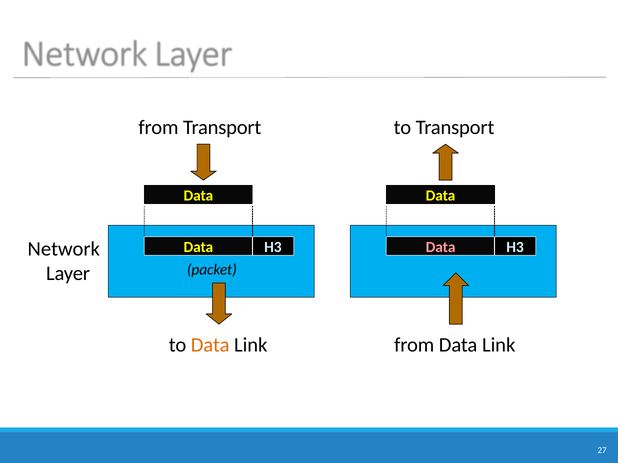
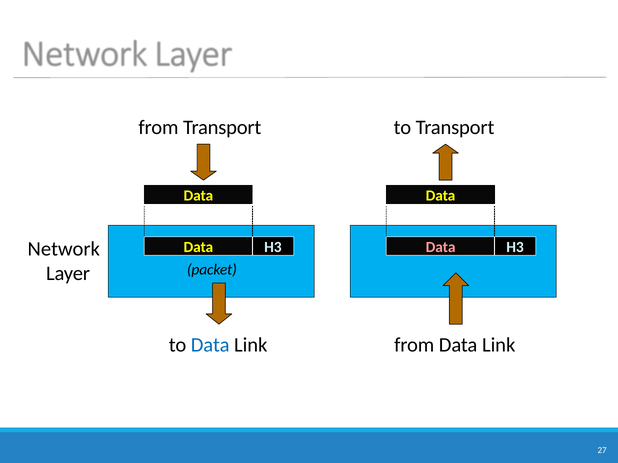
Data colour: orange -> blue (210, 345)
